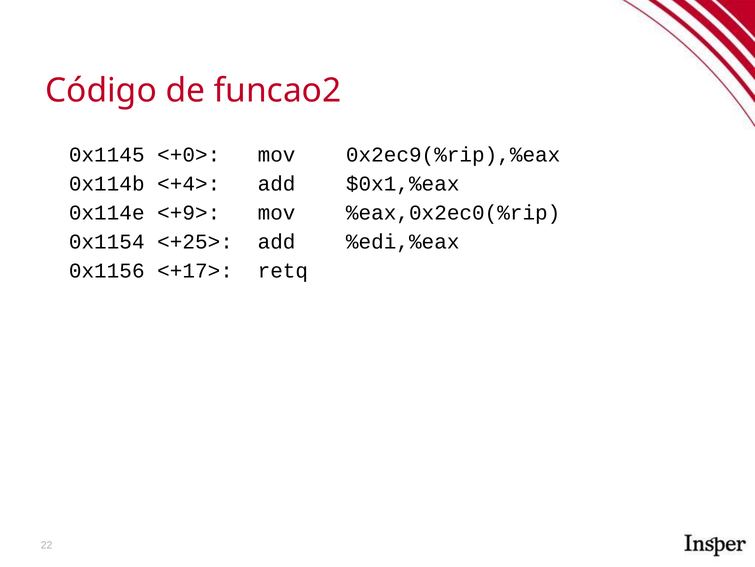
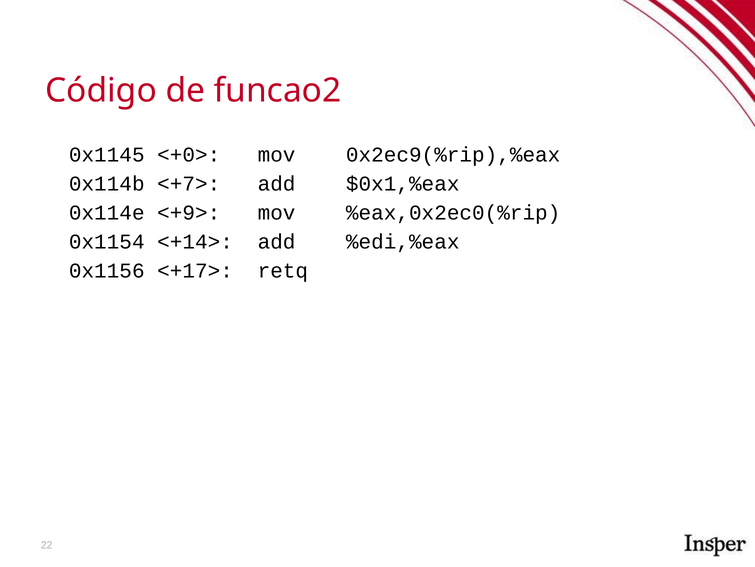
<+4>: <+4> -> <+7> (189, 183)
<+25>: <+25> -> <+14> (195, 241)
